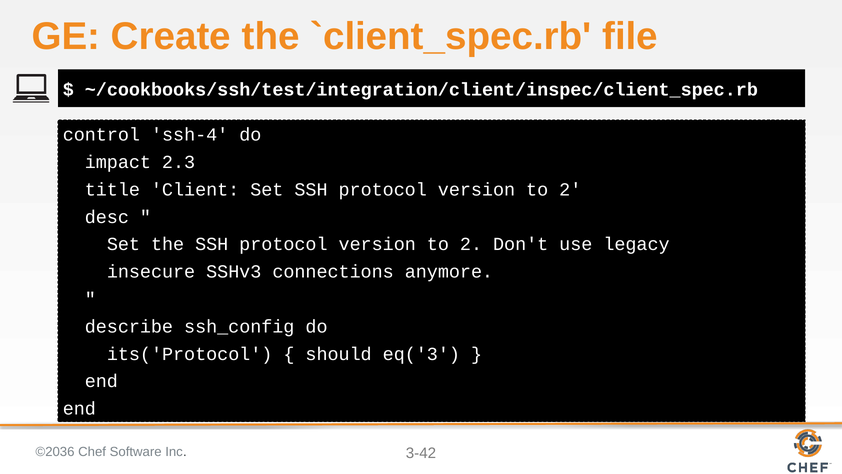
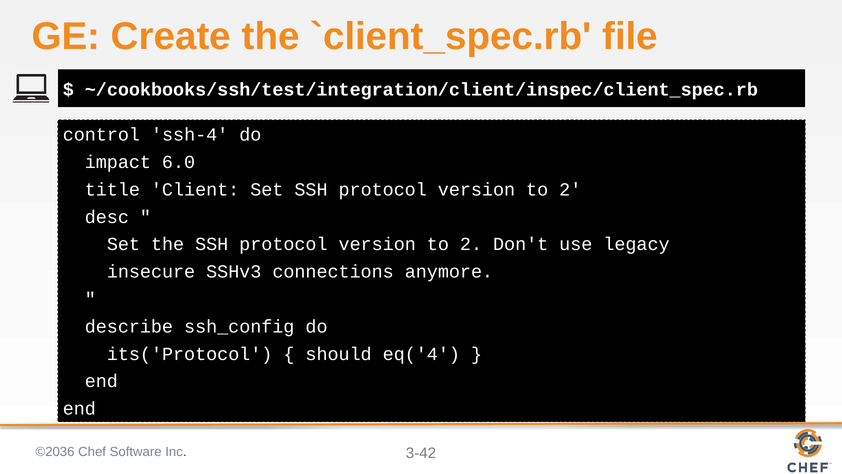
2.3: 2.3 -> 6.0 (179, 162)
eq('3: eq('3 -> eq('4 (421, 354)
